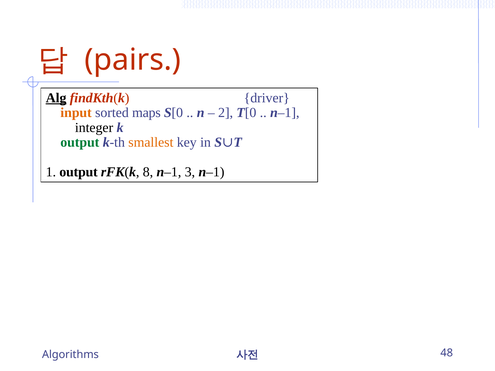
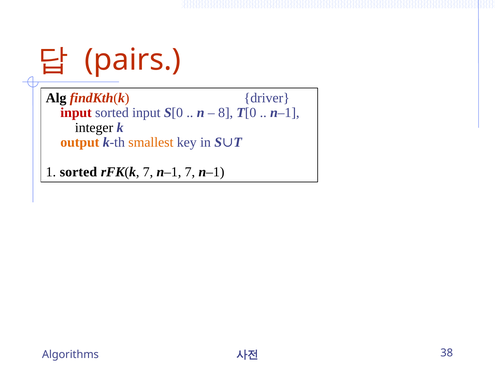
Alg underline: present -> none (56, 98)
input colour: orange -> red (76, 113)
sorted maps: maps -> input (146, 113)
2: 2 -> 8 (226, 113)
output colour: green -> orange (80, 142)
1 output: output -> sorted (78, 172)
rFK(k 8: 8 -> 7 (148, 172)
n–1 3: 3 -> 7 (190, 172)
48: 48 -> 38 (447, 353)
